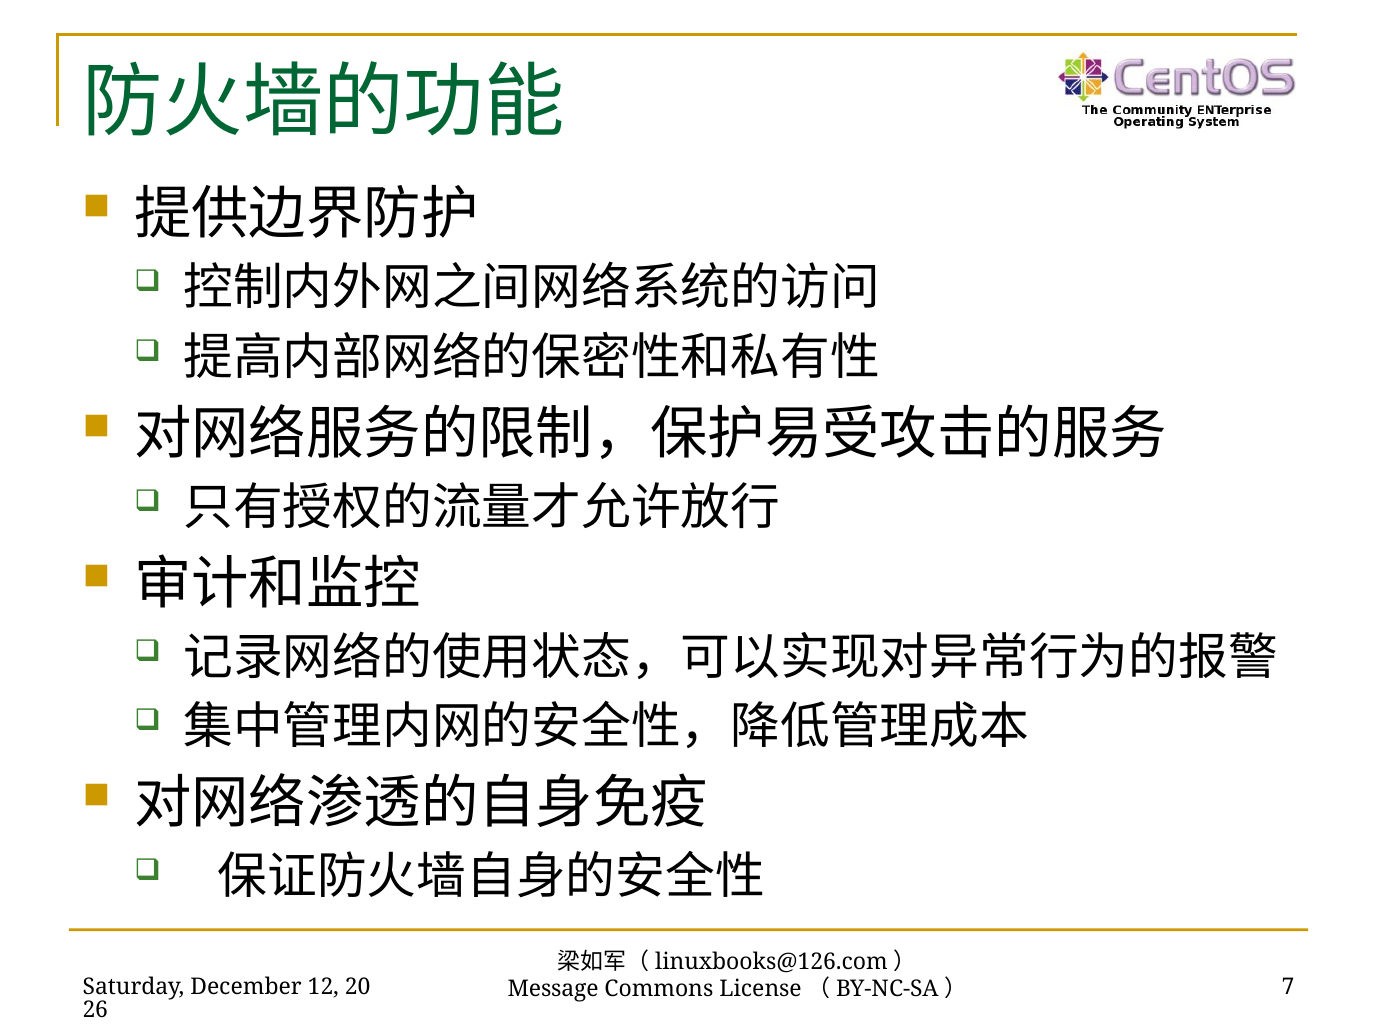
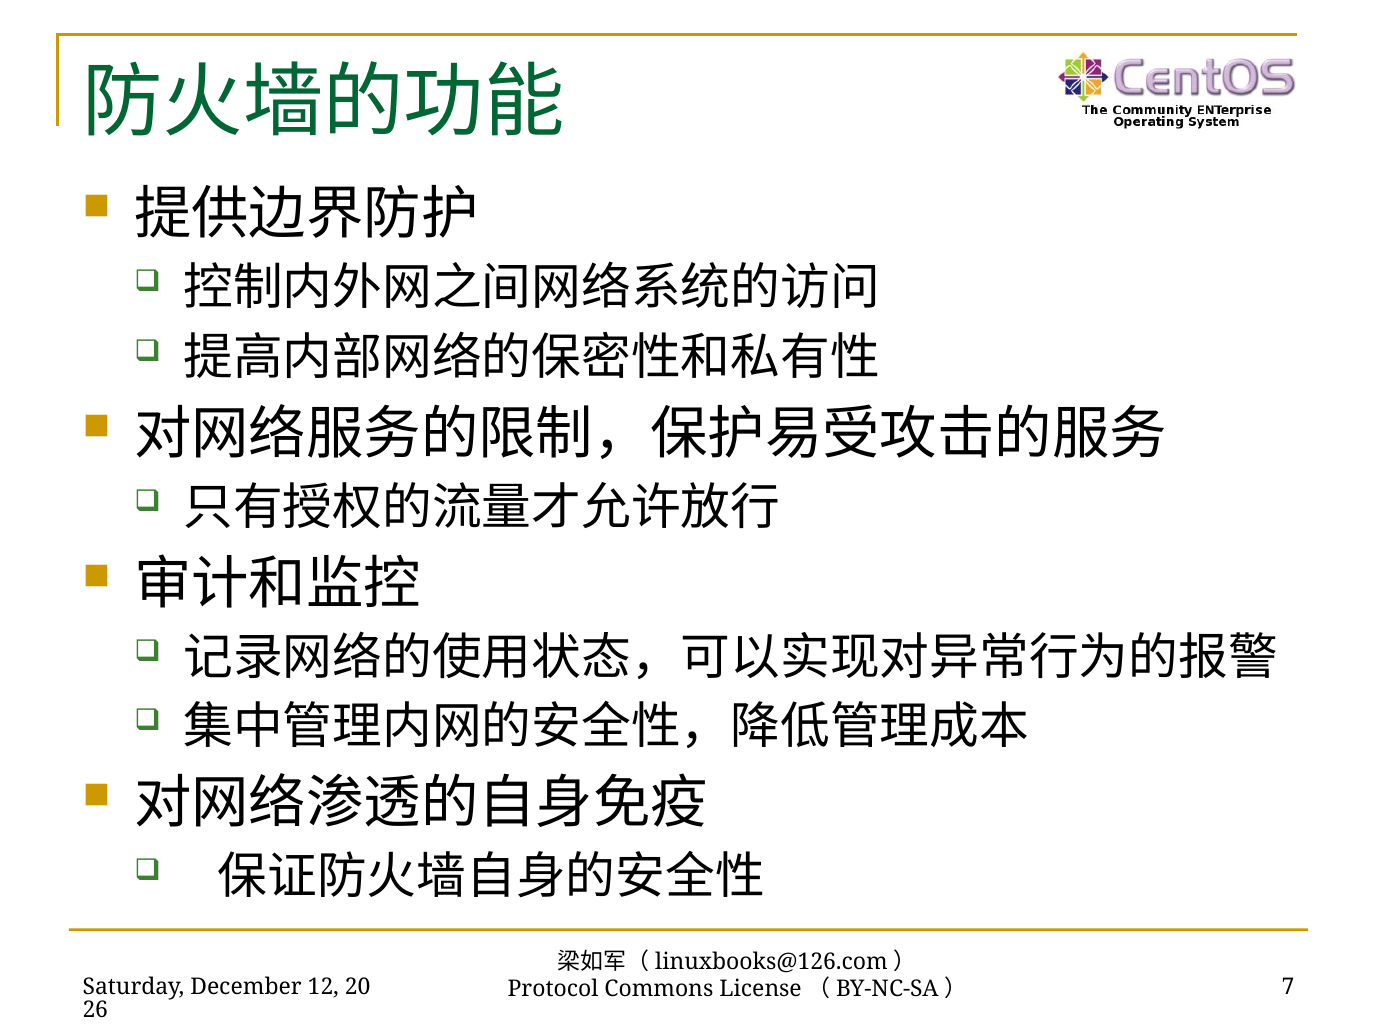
Message: Message -> Protocol (553, 989)
